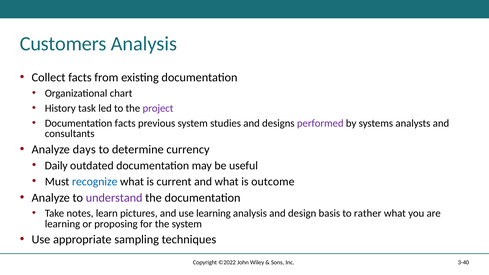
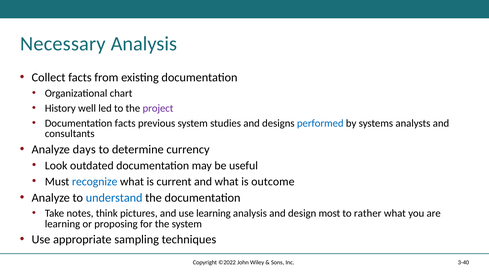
Customers: Customers -> Necessary (63, 44)
task: task -> well (87, 108)
performed colour: purple -> blue (320, 123)
Daily: Daily -> Look (56, 166)
understand colour: purple -> blue (114, 198)
learn: learn -> think (107, 213)
basis: basis -> most (329, 213)
